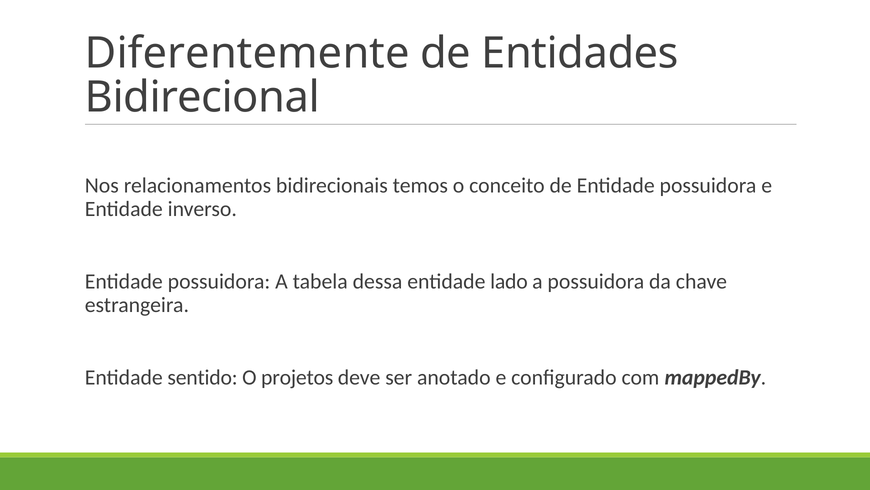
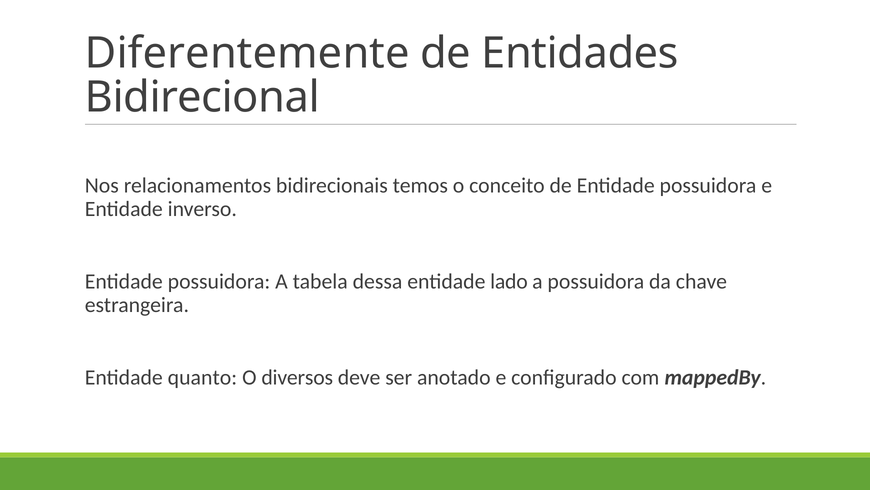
sentido: sentido -> quanto (202, 377)
projetos: projetos -> diversos (297, 377)
